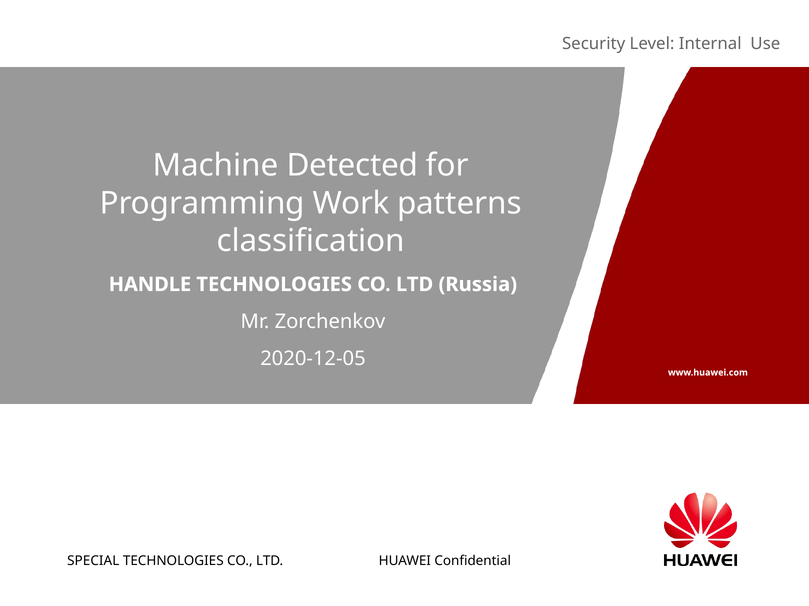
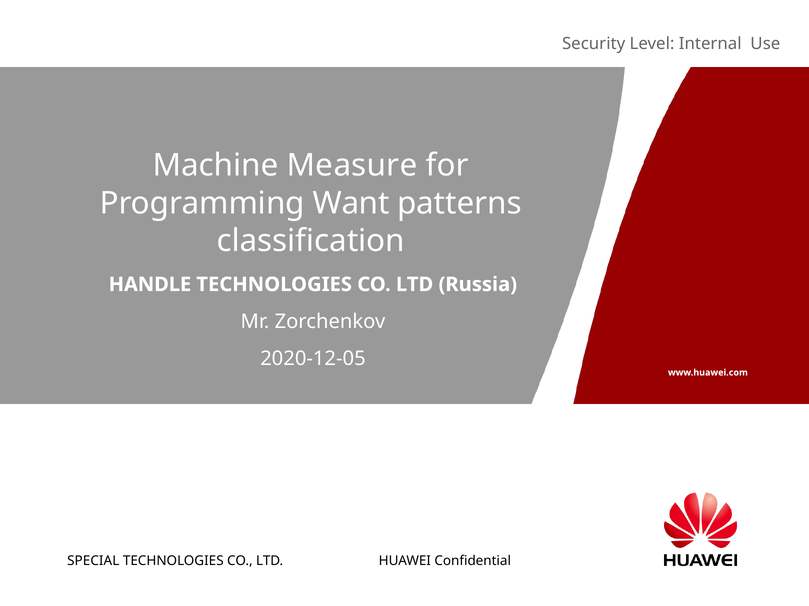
Detected: Detected -> Measure (352, 166)
Work: Work -> Want (351, 204)
